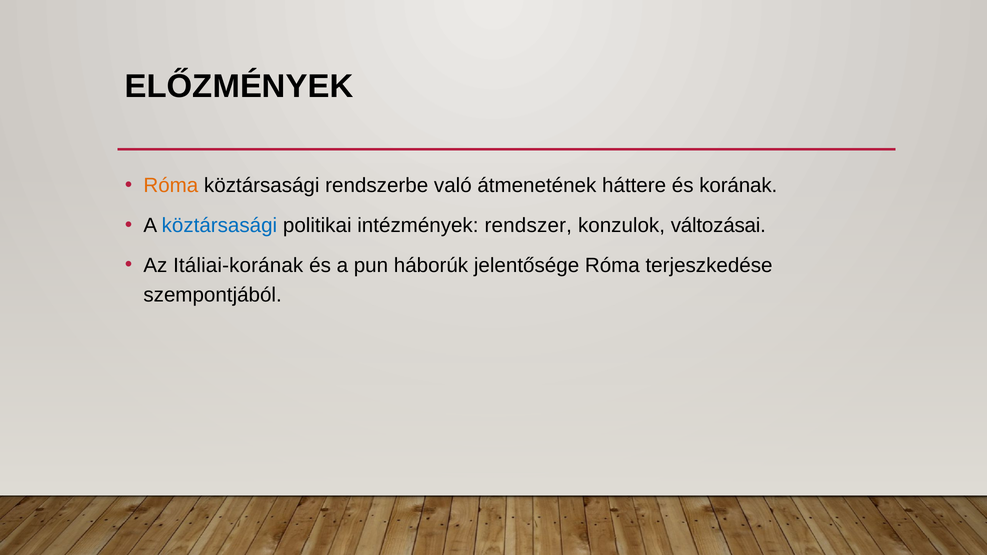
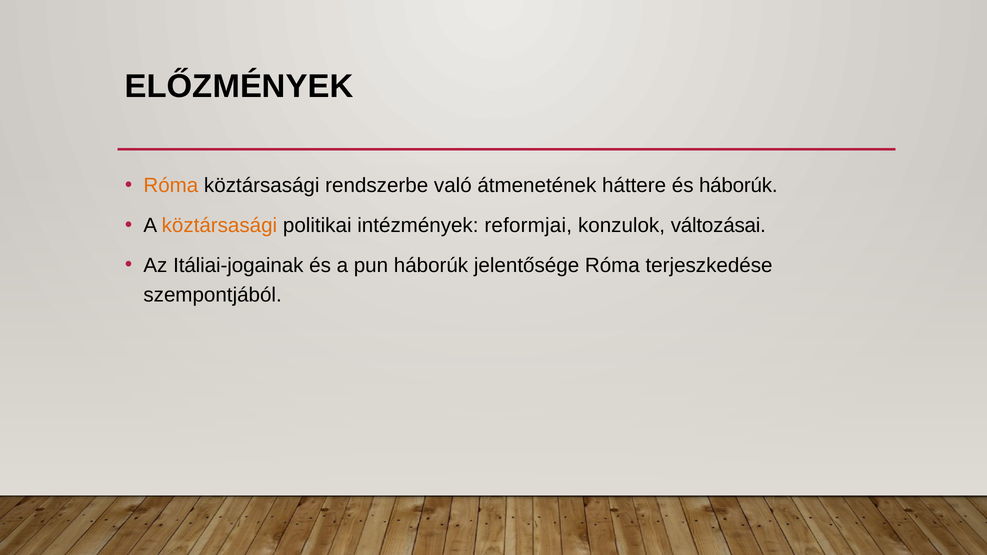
és korának: korának -> háborúk (738, 186)
köztársasági colour: blue -> orange (219, 225)
rendszer: rendszer -> reformjai (528, 225)
Itáliai-korának: Itáliai-korának -> Itáliai-jogainak (238, 265)
